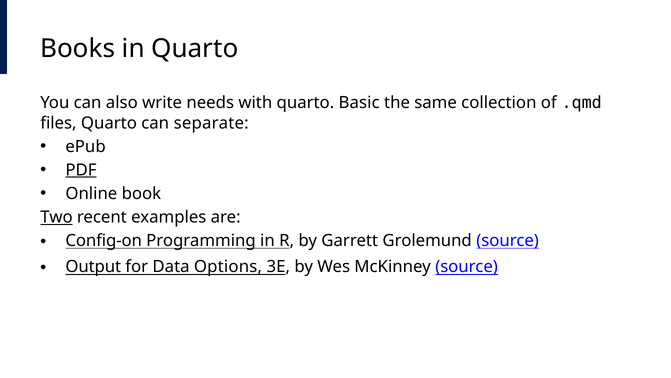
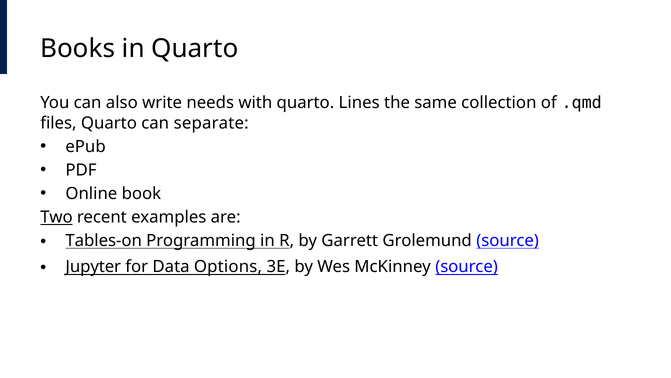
Basic: Basic -> Lines (359, 103)
PDF underline: present -> none (81, 170)
Config-on: Config-on -> Tables-on (104, 240)
Output: Output -> Jupyter (93, 266)
